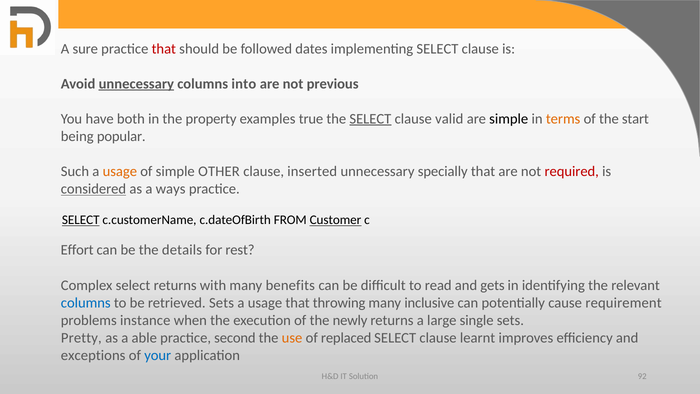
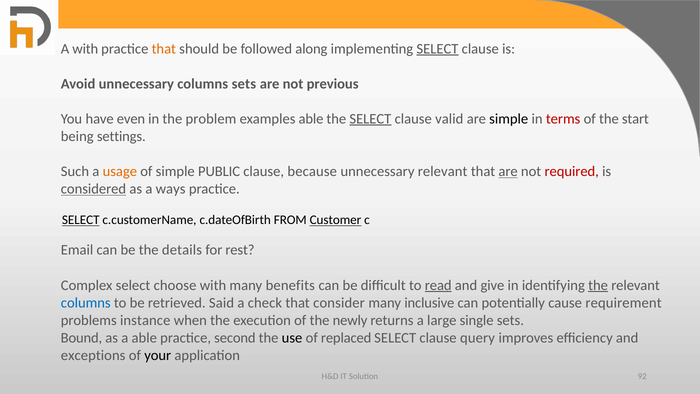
A sure: sure -> with (85, 49)
that colour: red -> orange (164, 49)
dates: dates -> along (311, 49)
SELECT underline: none -> present (437, 49)
unnecessary underline: present -> none (136, 84)
columns into: into -> sets (244, 84)
both: both -> even (131, 119)
property: property -> problem (211, 119)
examples true: true -> able (311, 119)
terms colour: orange -> red (563, 119)
popular: popular -> settings (121, 136)
OTHER: OTHER -> PUBLIC (219, 171)
inserted: inserted -> because (312, 171)
unnecessary specially: specially -> relevant (443, 171)
are underline: none -> present (508, 171)
Effort: Effort -> Email (77, 250)
select returns: returns -> choose (175, 285)
read underline: none -> present (438, 285)
gets: gets -> give (492, 285)
the underline: none -> present (598, 285)
retrieved Sets: Sets -> Said (222, 303)
usage: usage -> check (265, 303)
throwing: throwing -> consider (339, 303)
Pretty: Pretty -> Bound (81, 338)
use colour: orange -> black (292, 338)
learnt: learnt -> query (478, 338)
your colour: blue -> black (158, 355)
